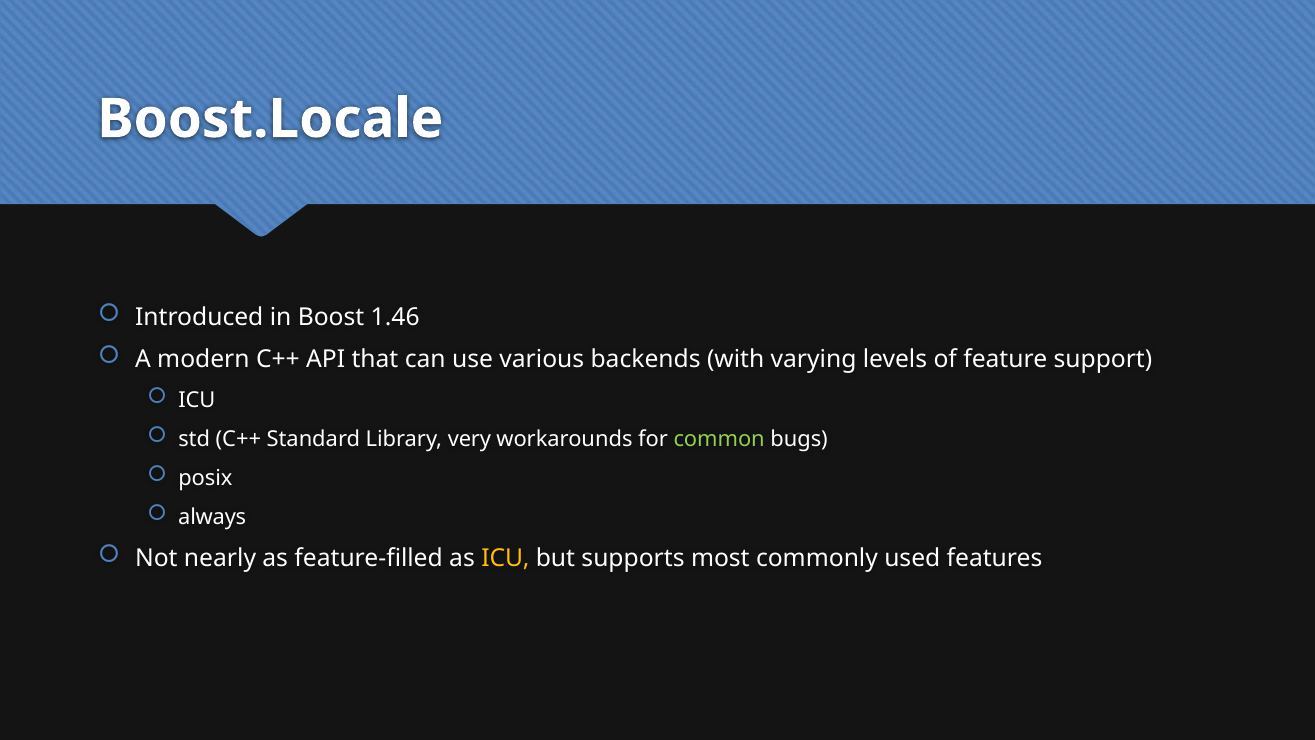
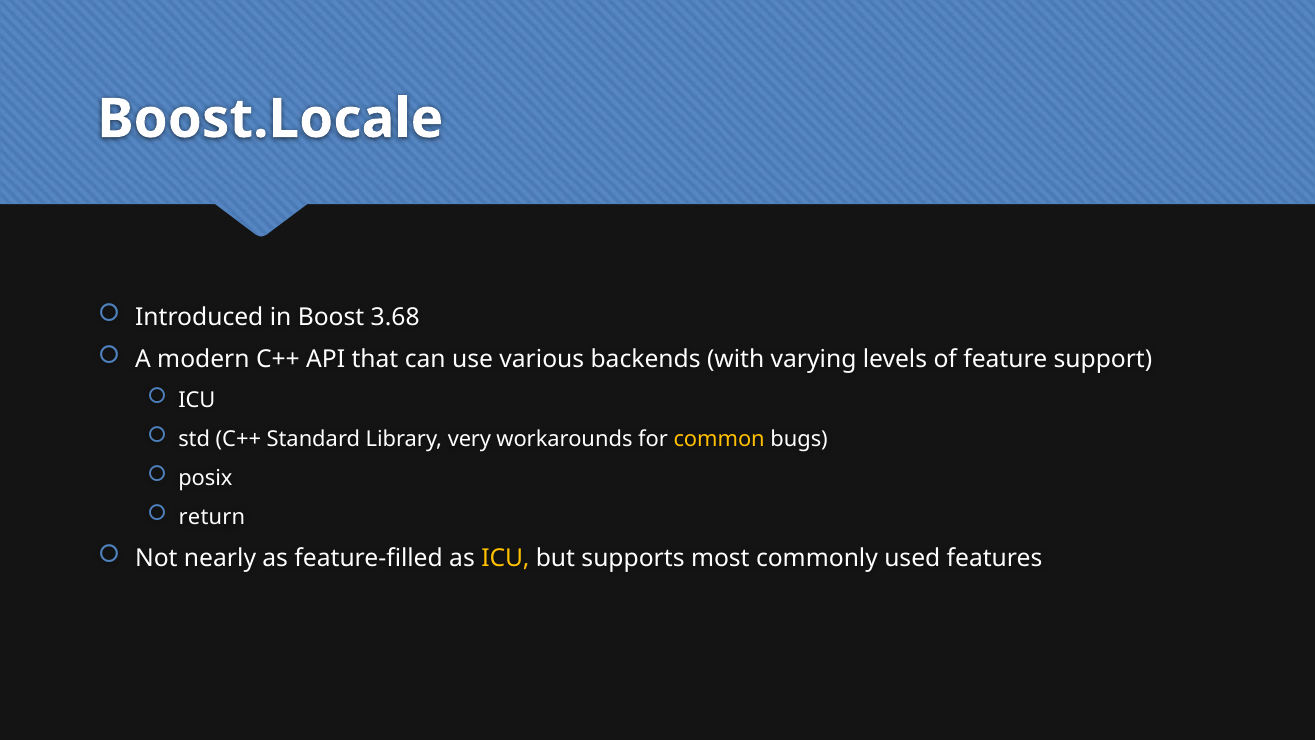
1.46: 1.46 -> 3.68 (395, 317)
common colour: light green -> yellow (719, 439)
always: always -> return (212, 517)
